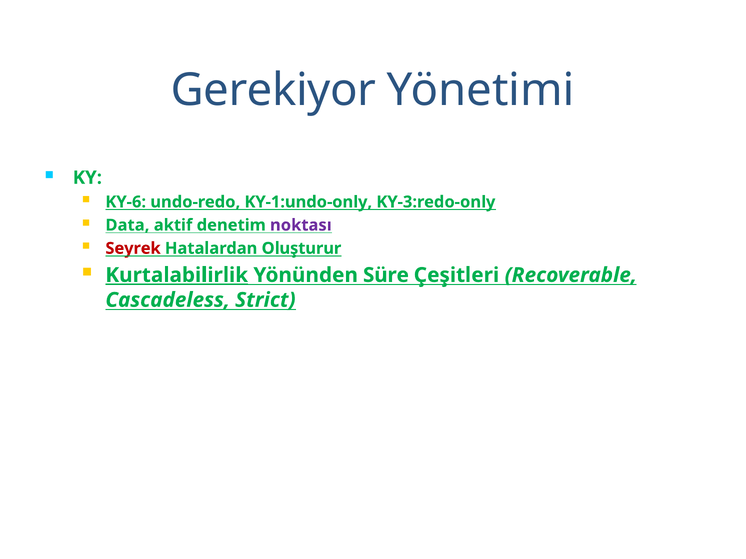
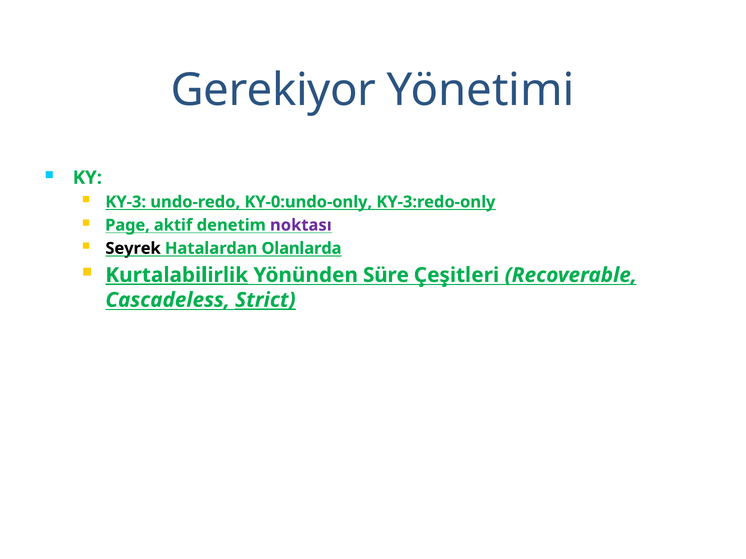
KY-6: KY-6 -> KY-3 (126, 202)
KY-1:undo-only: KY-1:undo-only -> KY-0:undo-only (308, 202)
Data: Data -> Page (128, 225)
Seyrek colour: red -> black (133, 249)
Oluşturur: Oluşturur -> Olanlarda (301, 249)
Strict underline: none -> present (265, 300)
